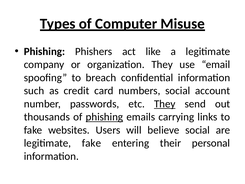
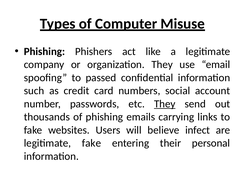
breach: breach -> passed (101, 78)
phishing underline: present -> none (104, 117)
believe social: social -> infect (198, 130)
